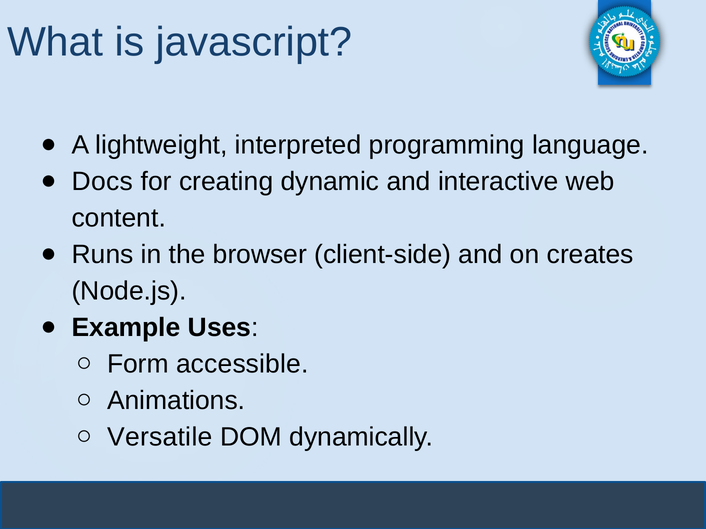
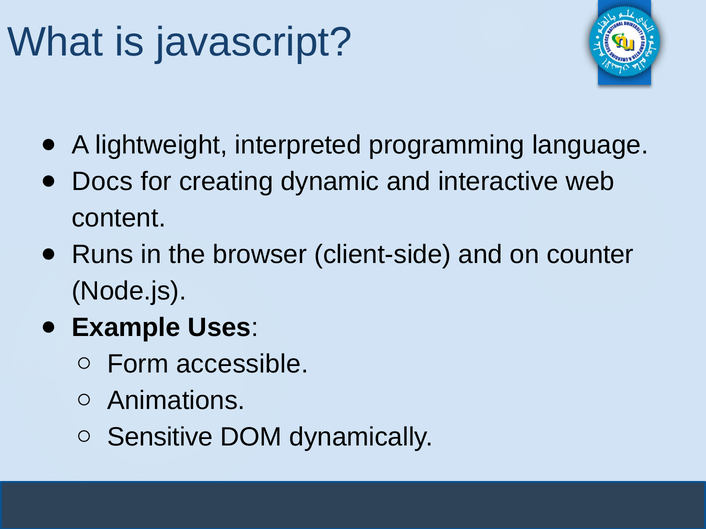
creates: creates -> counter (590, 255)
Versatile: Versatile -> Sensitive (160, 438)
